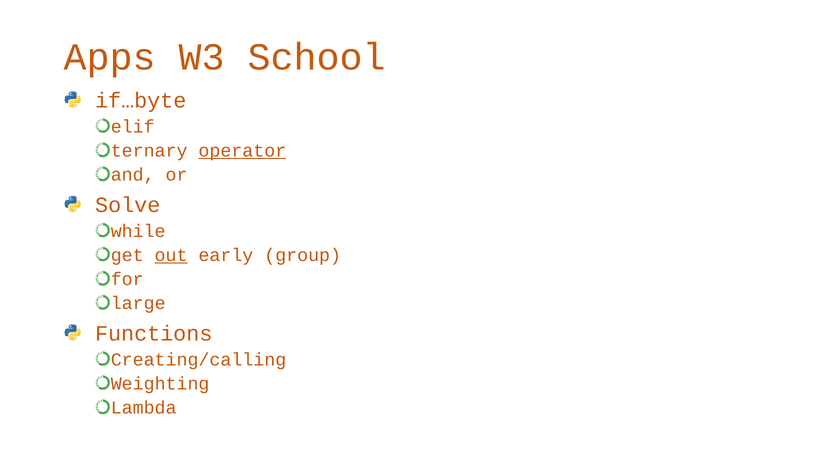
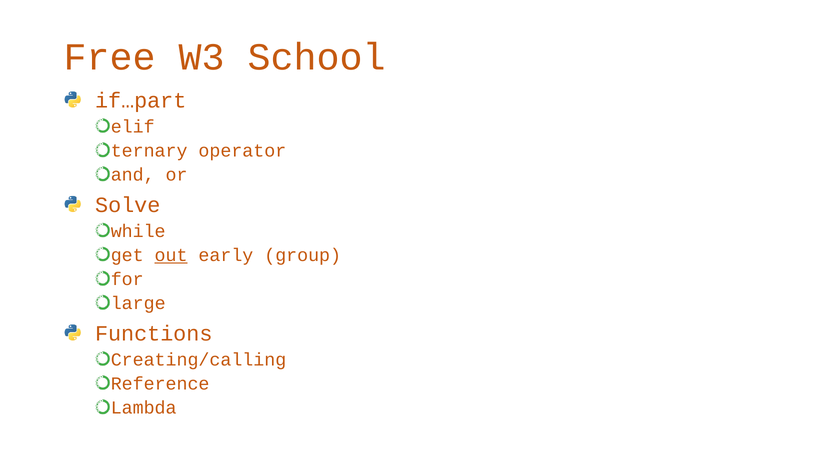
Apps: Apps -> Free (110, 57)
if…byte: if…byte -> if…part (141, 101)
operator underline: present -> none (242, 151)
Weighting: Weighting -> Reference (160, 384)
